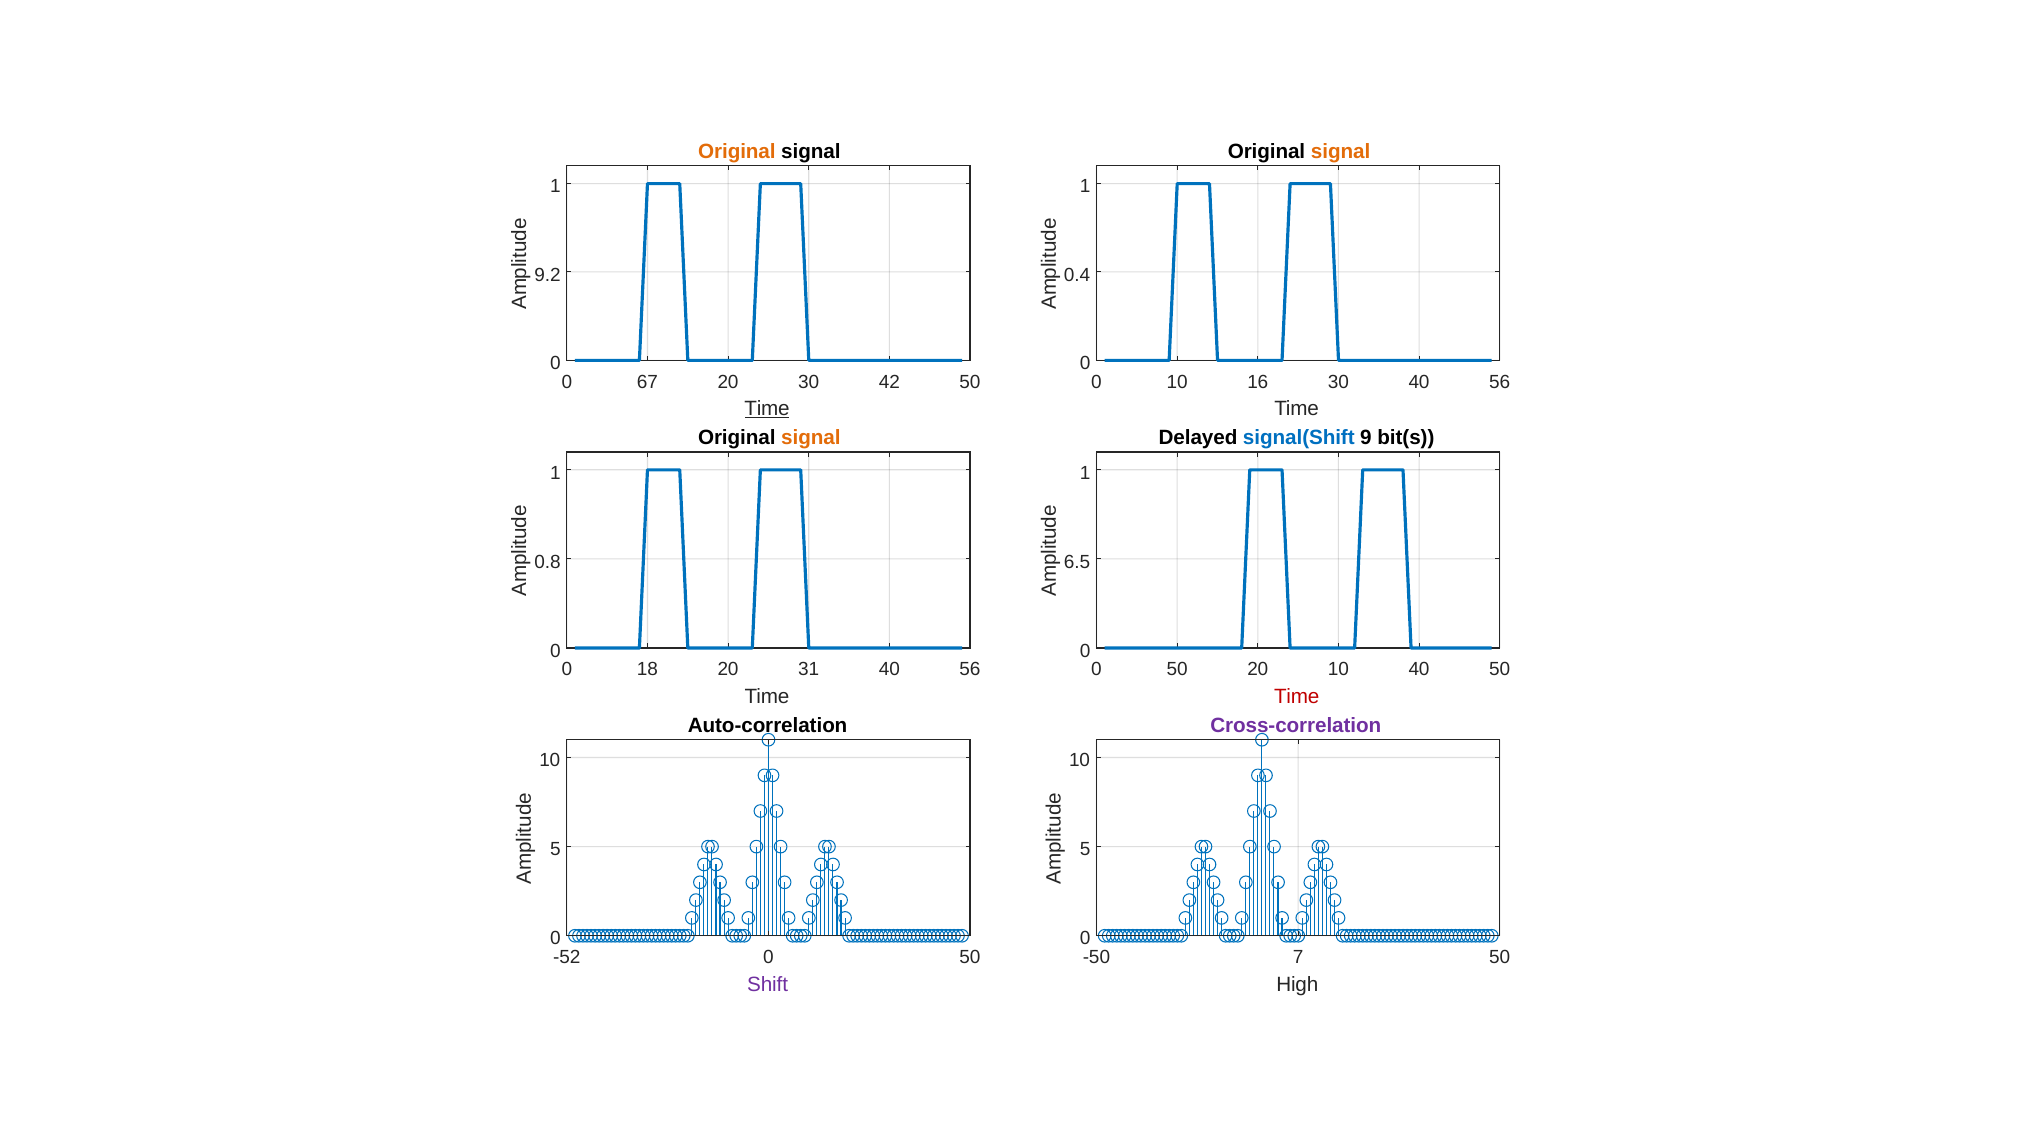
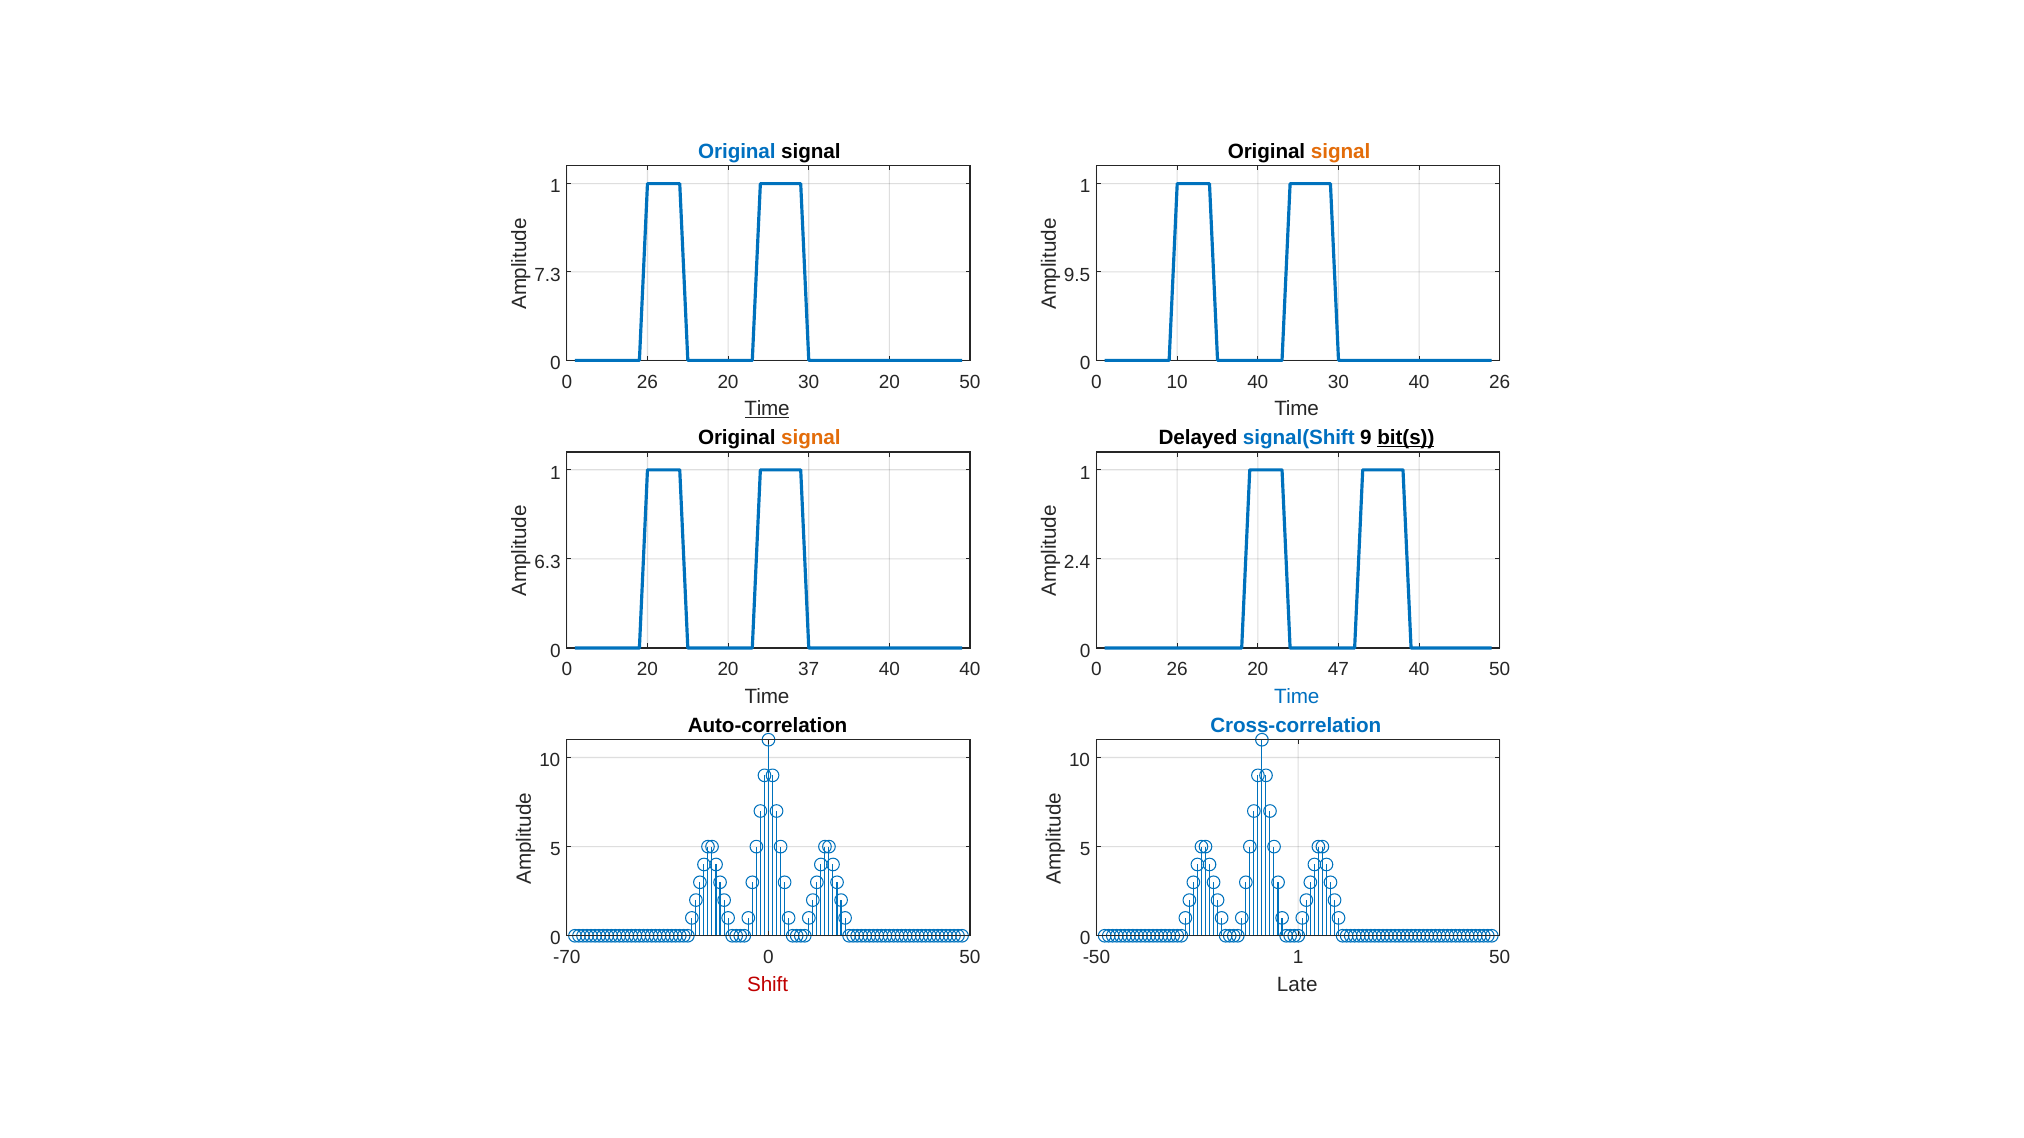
Original colour: orange -> blue (737, 152)
9.2: 9.2 -> 7.3 (547, 275)
0.4: 0.4 -> 9.5 (1077, 275)
67: 67 -> 26 (647, 382)
30 42: 42 -> 20 (889, 382)
10 16: 16 -> 40 (1258, 382)
30 40 56: 56 -> 26 (1500, 382)
bit(s underline: none -> present (1406, 438)
0.8: 0.8 -> 6.3 (547, 562)
6.5: 6.5 -> 2.4 (1077, 562)
0 18: 18 -> 20 (647, 670)
31: 31 -> 37 (809, 670)
56: 56 -> 40 (970, 670)
50: 50 -> 26 (1177, 670)
20 10: 10 -> 47 (1338, 670)
Time colour: red -> blue (1297, 697)
Cross-correlation colour: purple -> blue (1296, 726)
-52: -52 -> -70 (567, 958)
-50 7: 7 -> 1 (1298, 958)
Shift colour: purple -> red (768, 985)
High: High -> Late (1297, 985)
